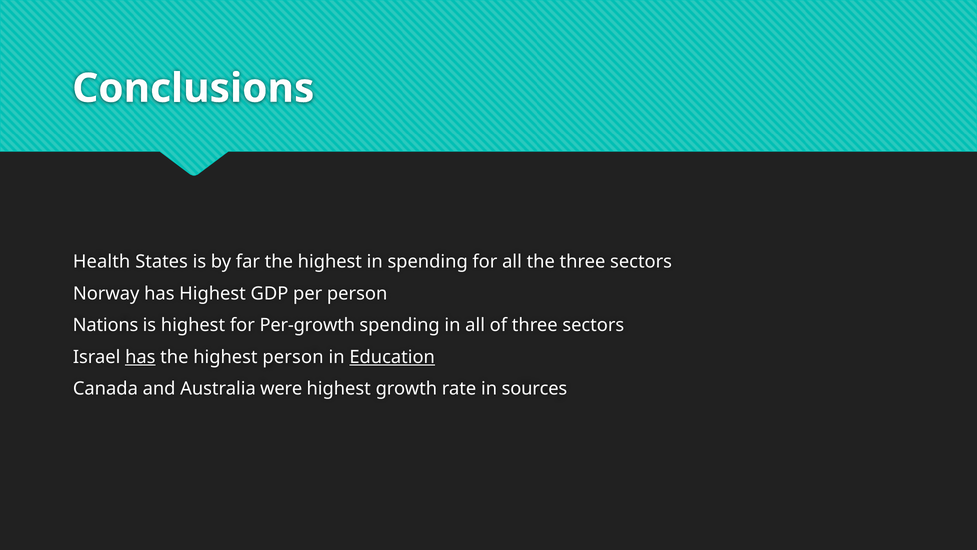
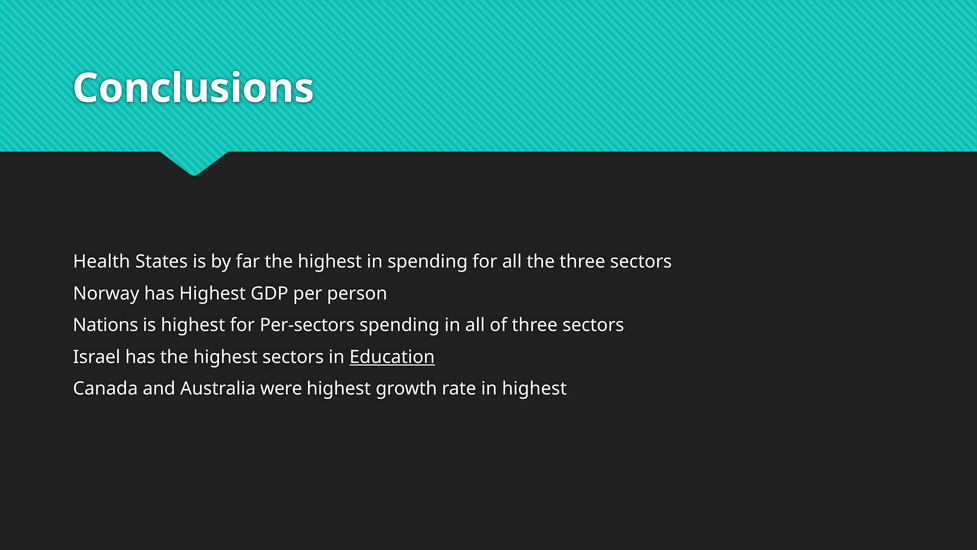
Per-growth: Per-growth -> Per-sectors (307, 325)
has underline: present -> none (140, 357)
highest person: person -> sectors (293, 357)
in sources: sources -> highest (534, 389)
